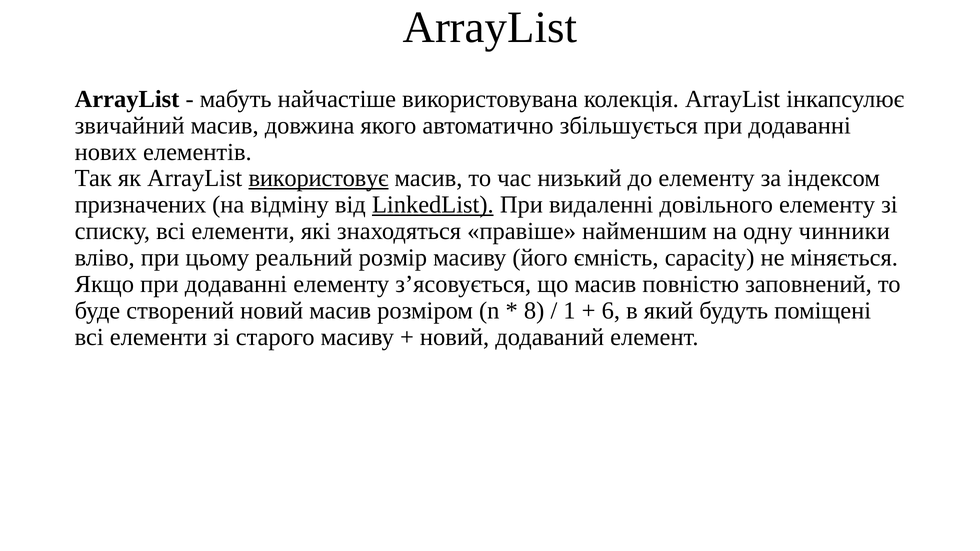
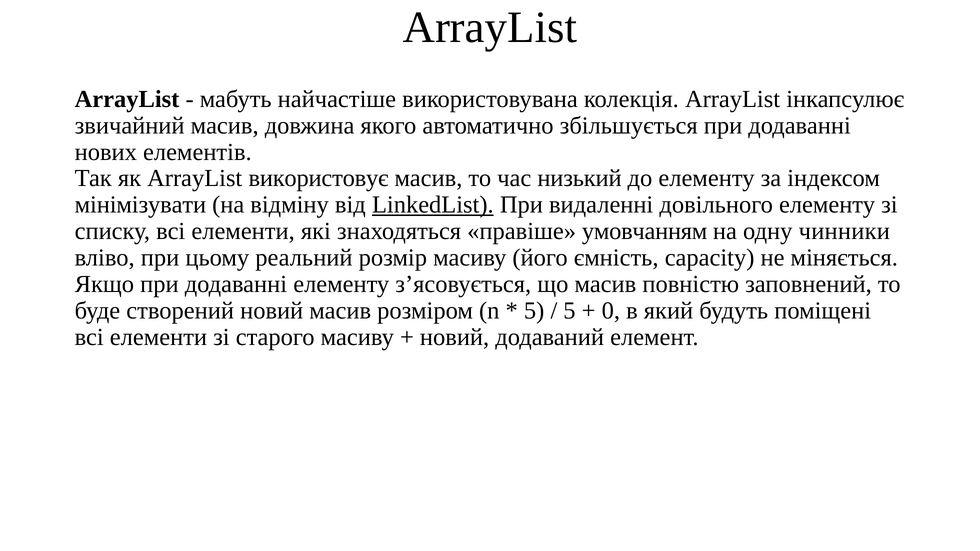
використовує underline: present -> none (319, 178)
призначених: призначених -> мінімізувати (140, 205)
найменшим: найменшим -> умовчанням (645, 231)
8: 8 -> 5 (534, 311)
1: 1 -> 5 (569, 311)
6: 6 -> 0 (611, 311)
